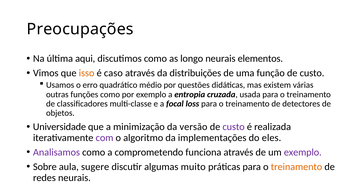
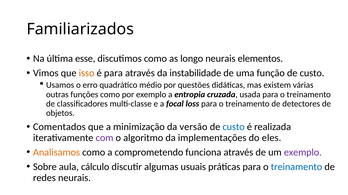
Preocupações: Preocupações -> Familiarizados (80, 29)
aqui: aqui -> esse (85, 59)
é caso: caso -> para (113, 73)
distribuições: distribuições -> instabilidade (195, 73)
Universidade: Universidade -> Comentados (59, 127)
custo colour: purple -> blue (234, 127)
Analisamos colour: purple -> orange (57, 153)
sugere: sugere -> cálculo (95, 167)
muito: muito -> usuais (193, 167)
treinamento colour: orange -> blue (296, 167)
